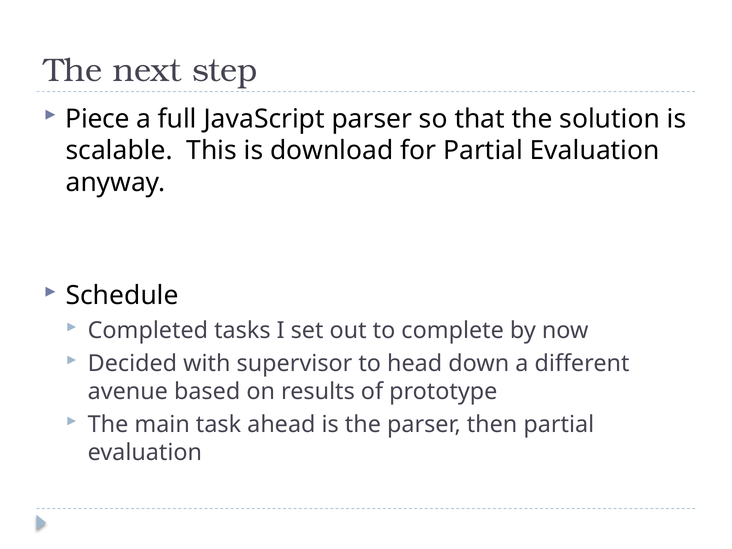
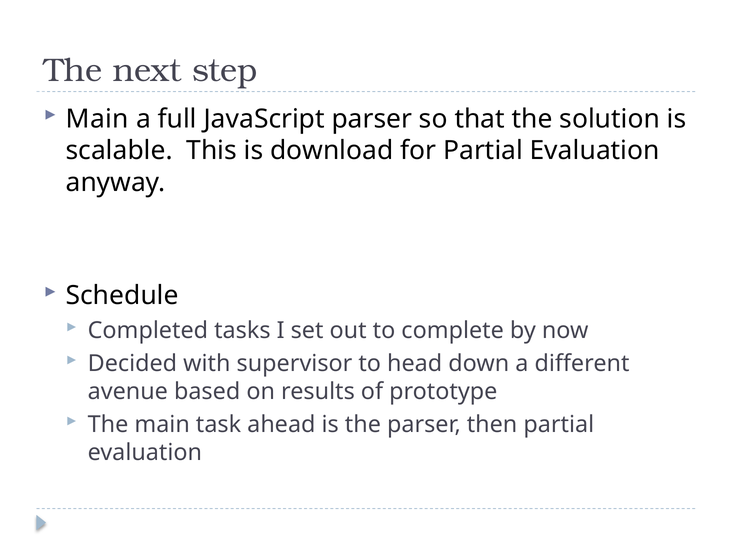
Piece: Piece -> Main (97, 119)
